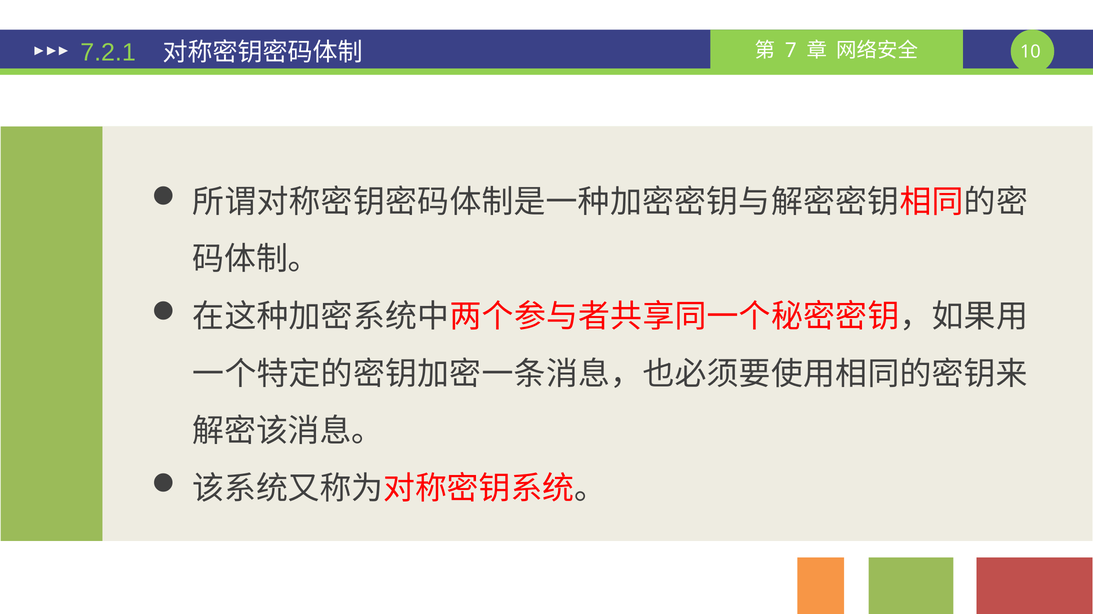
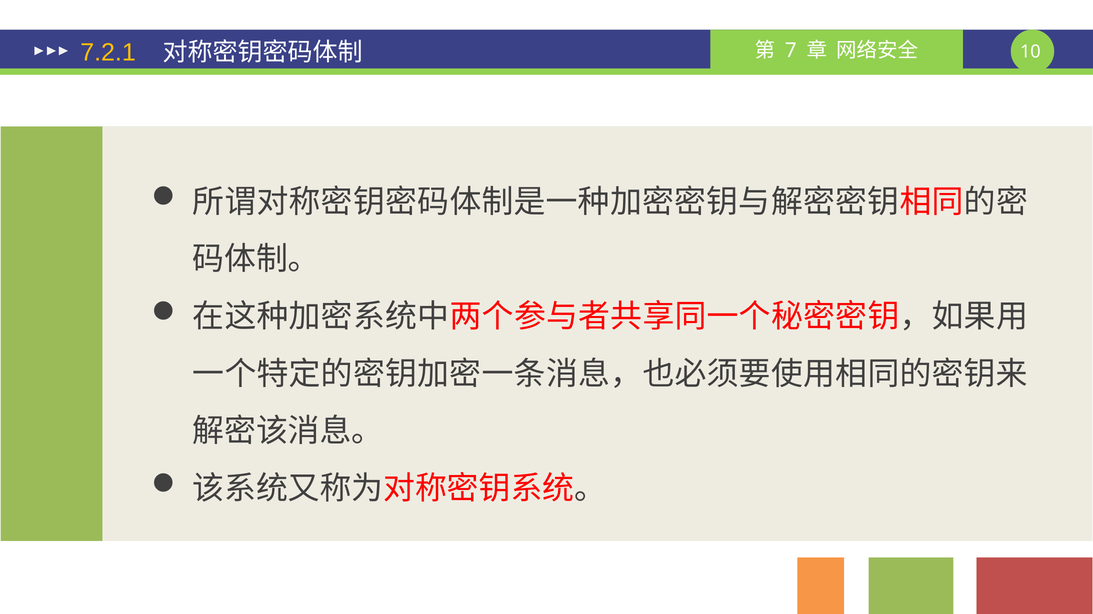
7.2.1 colour: light green -> yellow (108, 53)
